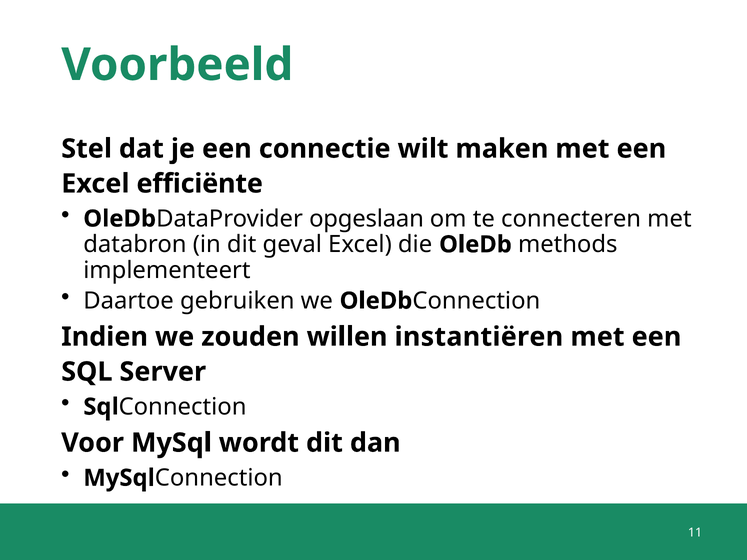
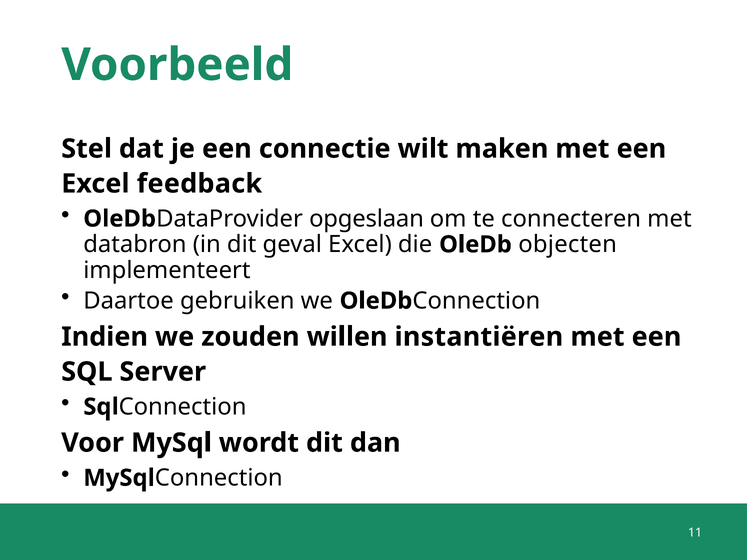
efficiënte: efficiënte -> feedback (199, 184)
methods: methods -> objecten (568, 245)
